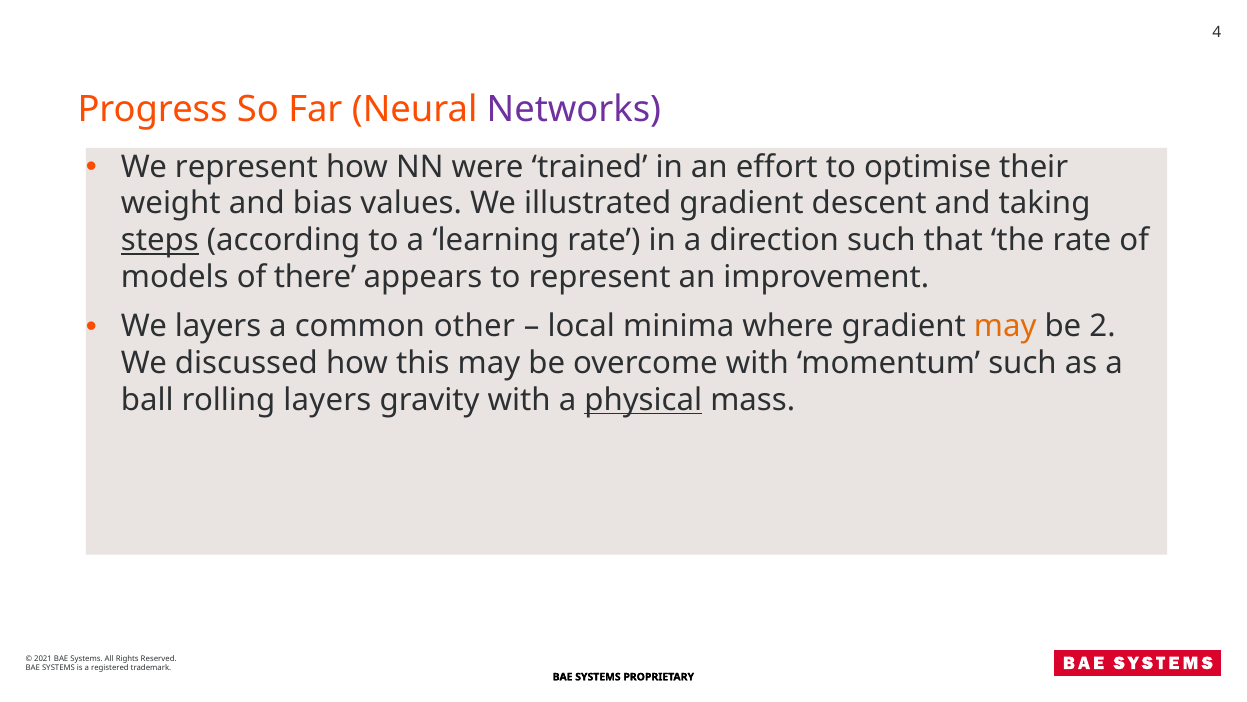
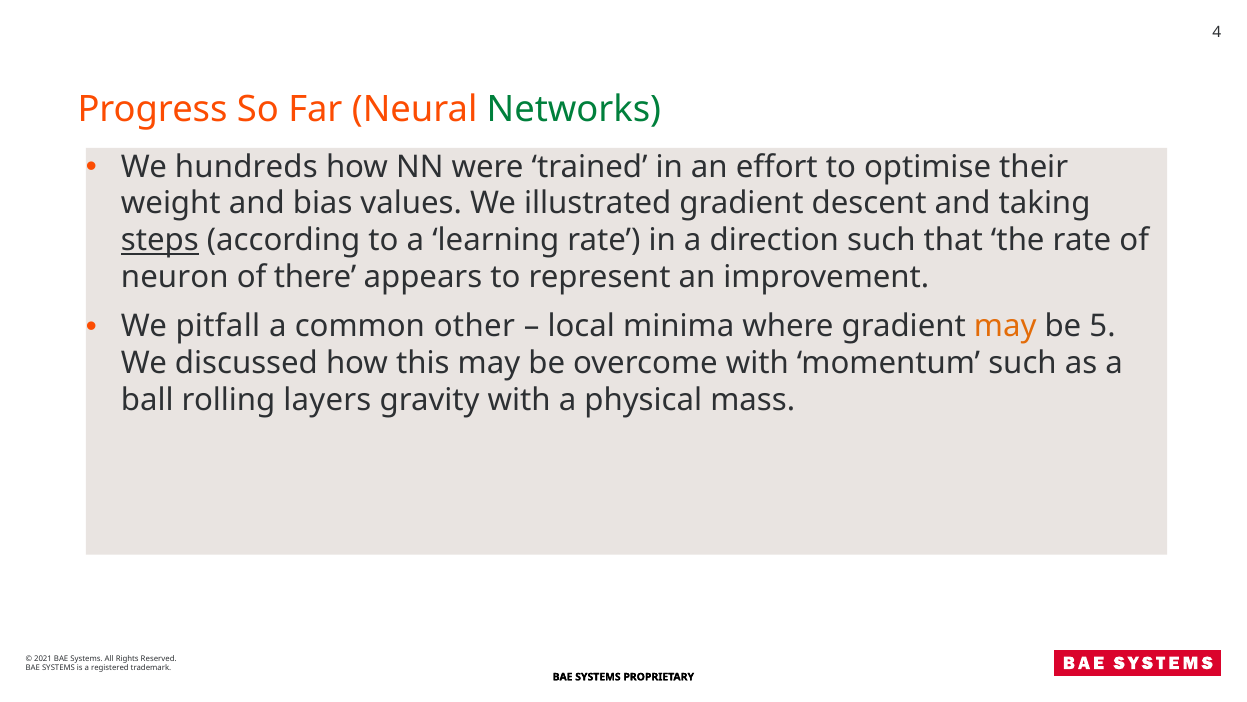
Networks colour: purple -> green (574, 109)
We represent: represent -> hundreds (246, 167)
models: models -> neuron (175, 277)
We layers: layers -> pitfall (218, 326)
2: 2 -> 5 (1103, 326)
physical underline: present -> none (643, 400)
